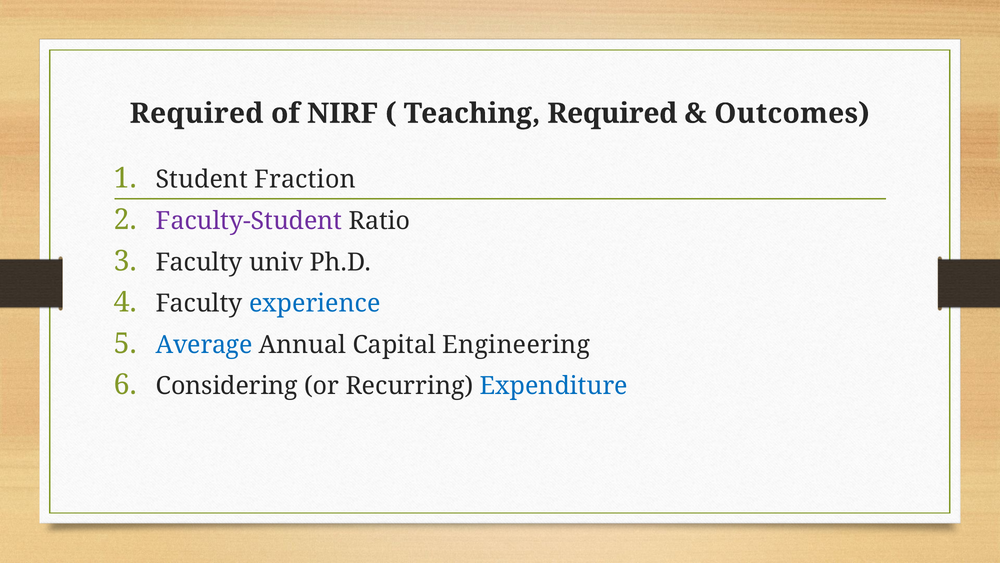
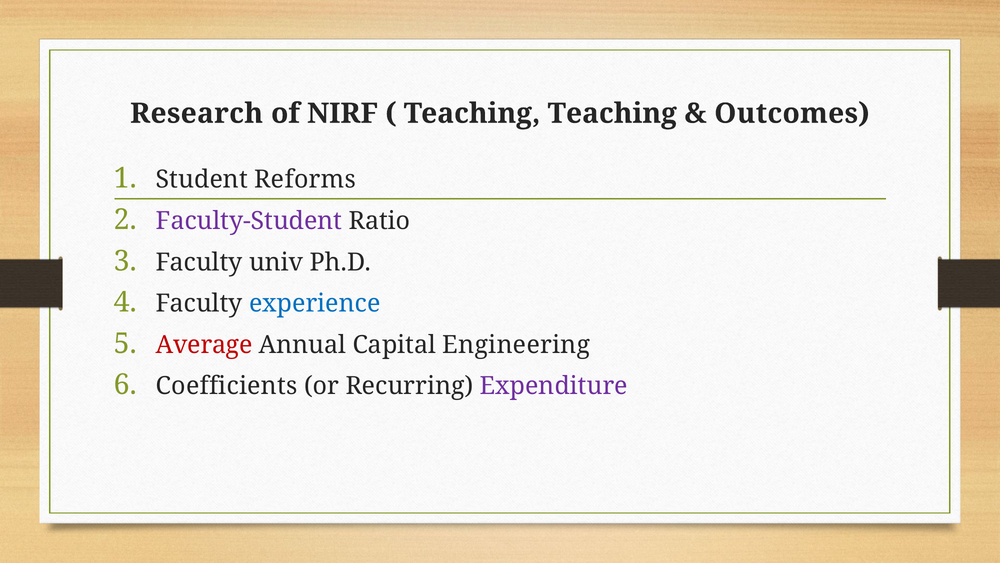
Required: Required -> Research (197, 113)
Teaching Required: Required -> Teaching (612, 113)
Fraction: Fraction -> Reforms (305, 180)
Average colour: blue -> red (204, 345)
Considering: Considering -> Coefficients (227, 386)
Expenditure colour: blue -> purple (554, 386)
